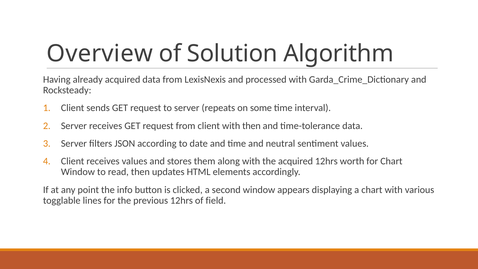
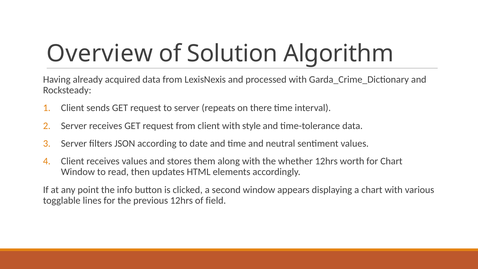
some: some -> there (261, 108)
with then: then -> style (251, 126)
the acquired: acquired -> whether (295, 161)
